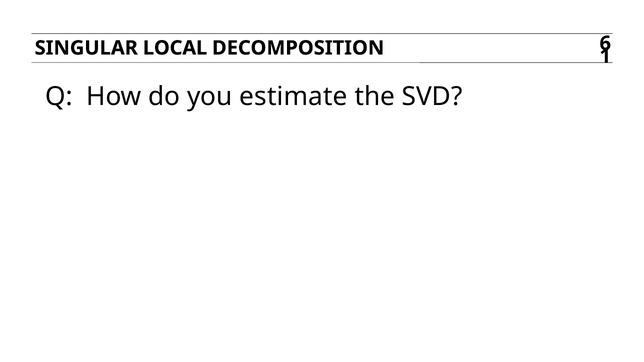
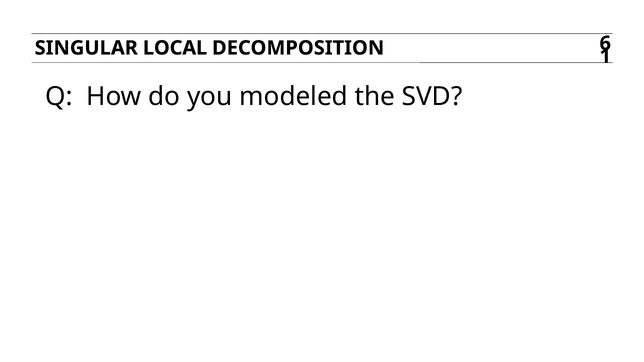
estimate: estimate -> modeled (294, 97)
